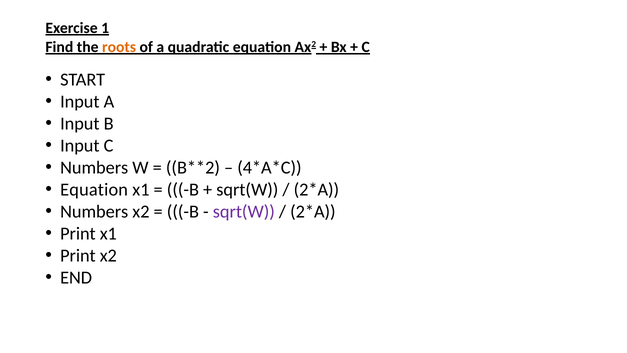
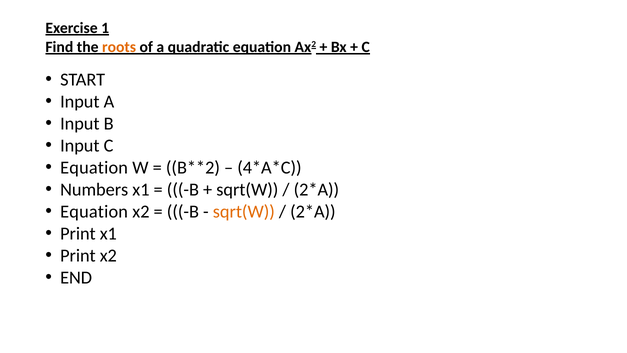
Numbers: Numbers -> Equation (94, 167)
Equation: Equation -> Numbers (94, 189)
Numbers: Numbers -> Equation (94, 211)
sqrt(W colour: purple -> orange (244, 211)
